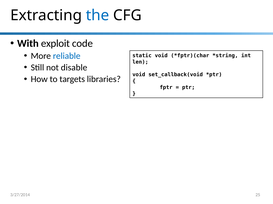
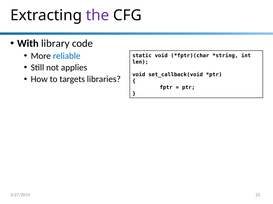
the colour: blue -> purple (98, 15)
exploit: exploit -> library (55, 44)
disable: disable -> applies (74, 68)
